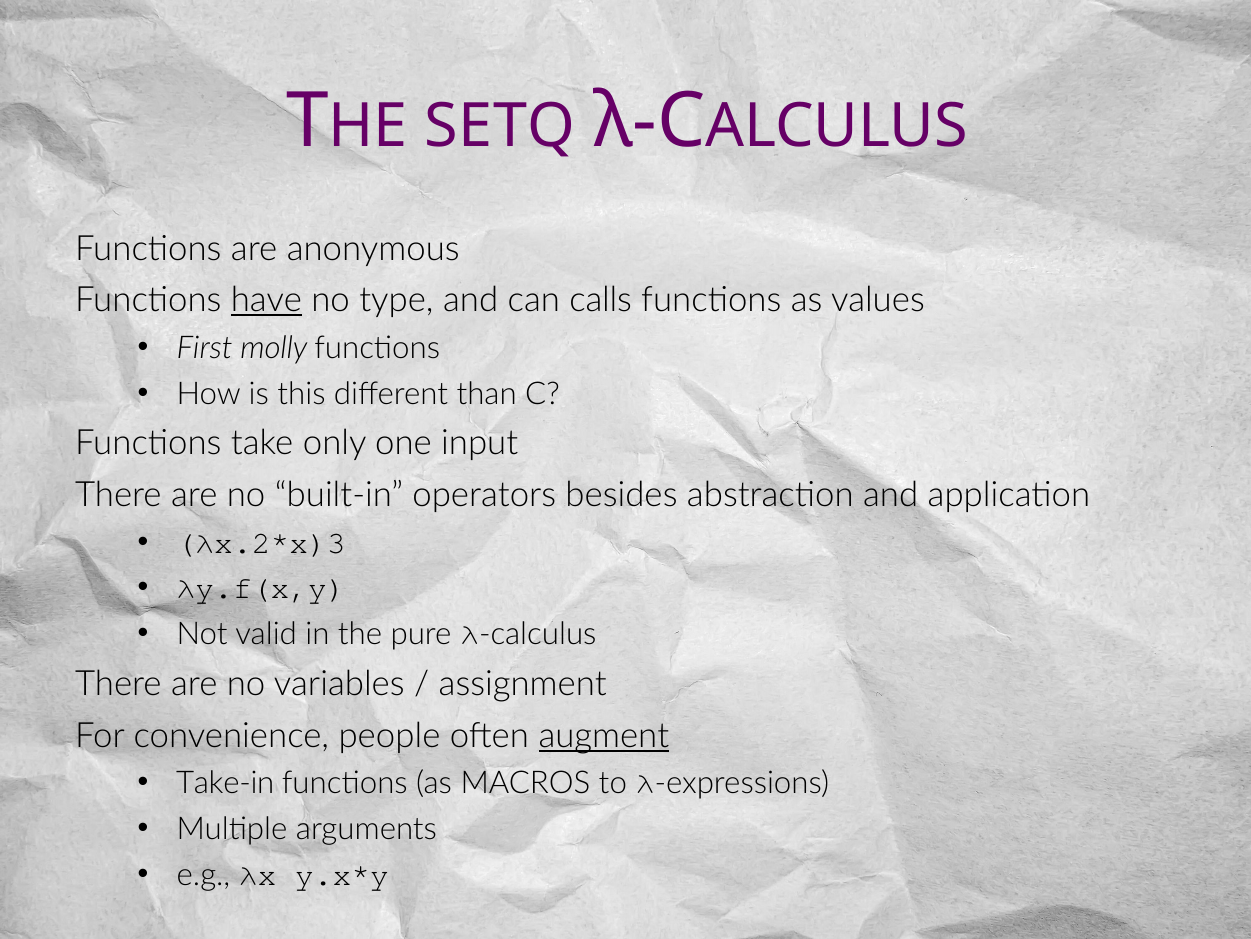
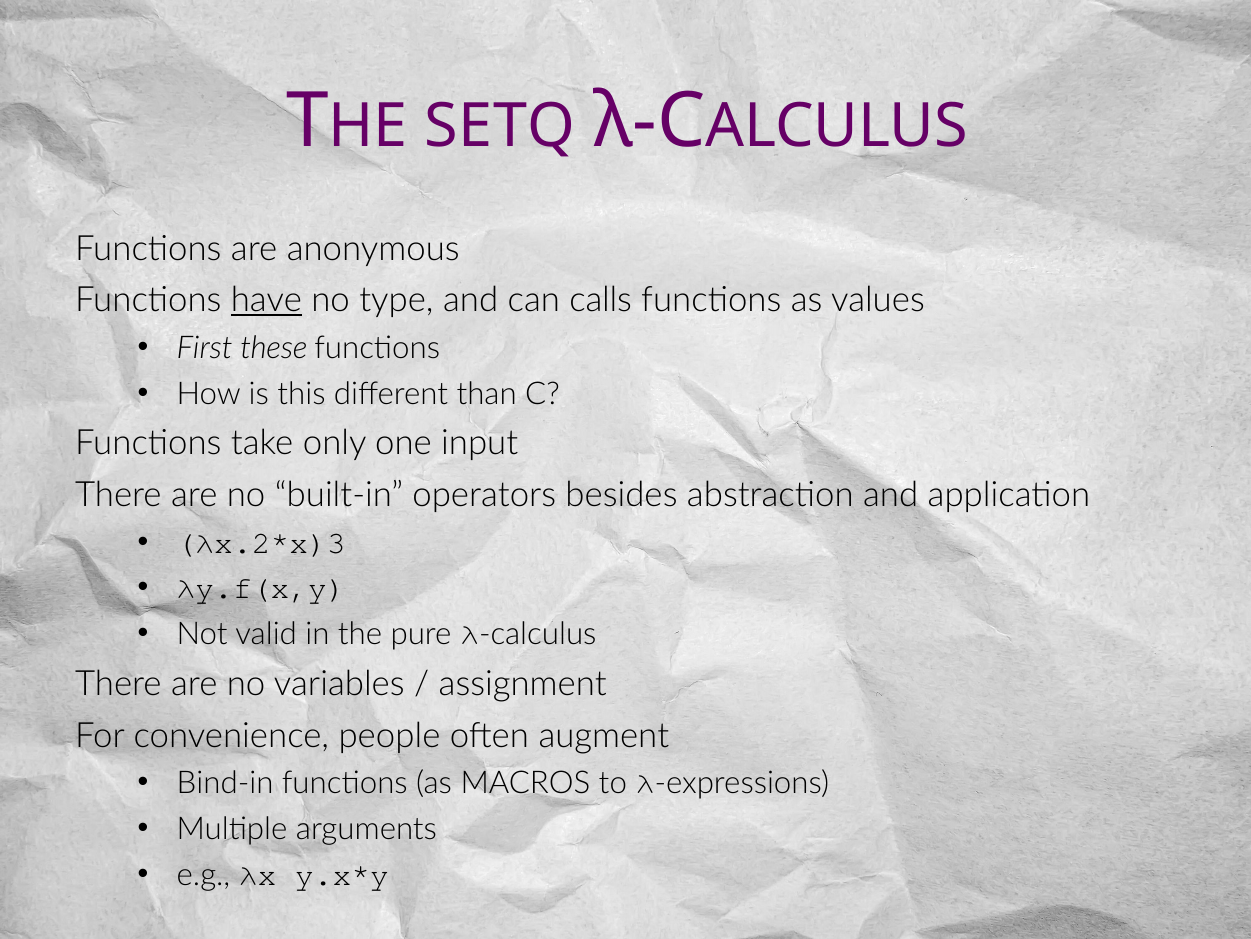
molly: molly -> these (274, 348)
augment underline: present -> none (604, 735)
Take-in: Take-in -> Bind-in (225, 783)
